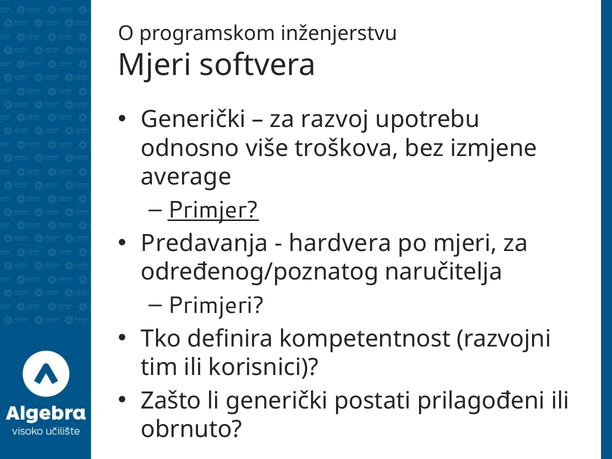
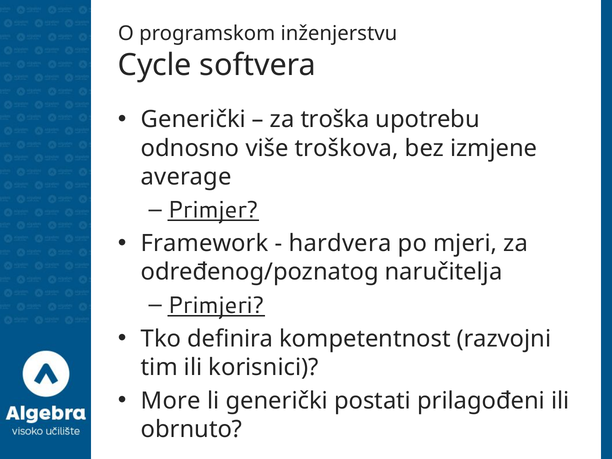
Mjeri: Mjeri -> Cycle (155, 65)
razvoj: razvoj -> troška (335, 120)
Predavanja: Predavanja -> Framework (205, 243)
Primjeri underline: none -> present (216, 305)
Zašto: Zašto -> More (171, 401)
